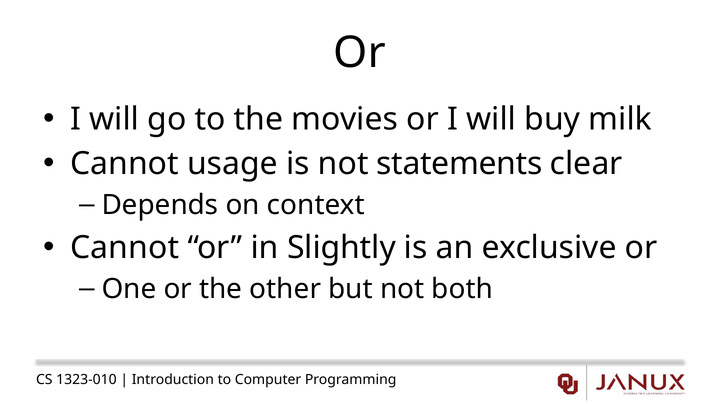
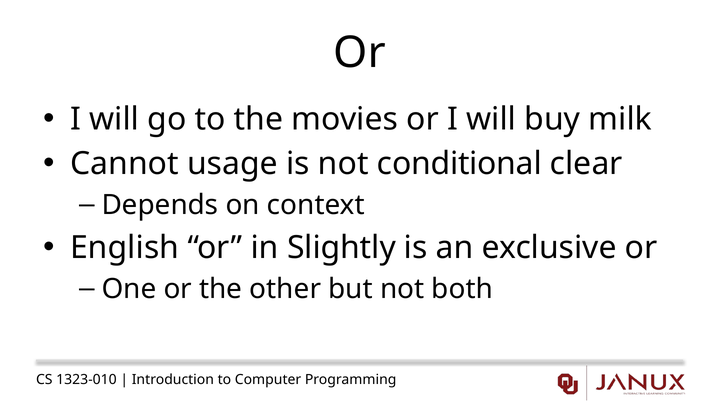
statements: statements -> conditional (459, 164)
Cannot: Cannot -> English (125, 248)
